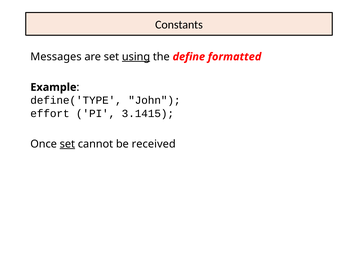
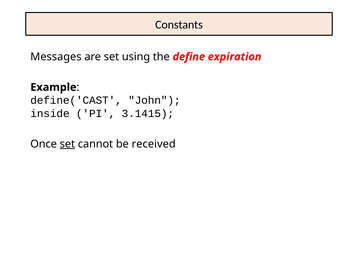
using underline: present -> none (136, 57)
formatted: formatted -> expiration (235, 57)
define('TYPE: define('TYPE -> define('CAST (76, 100)
effort: effort -> inside (50, 113)
